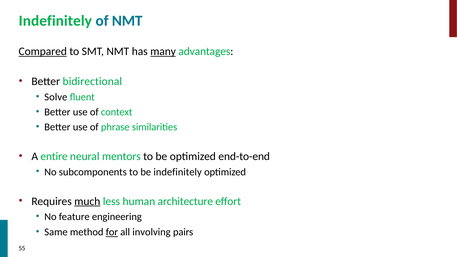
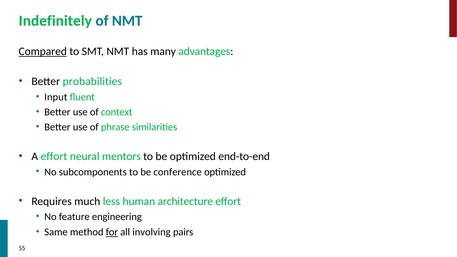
many underline: present -> none (163, 51)
bidirectional: bidirectional -> probabilities (92, 81)
Solve: Solve -> Input (56, 97)
A entire: entire -> effort (54, 156)
be indefinitely: indefinitely -> conference (178, 172)
much underline: present -> none (87, 201)
